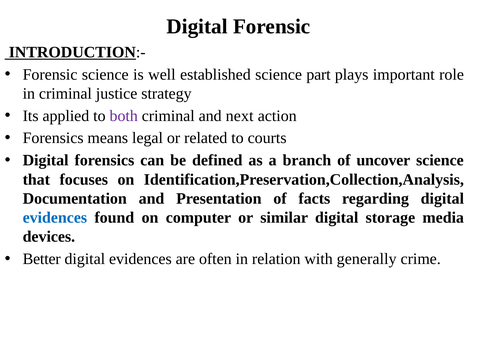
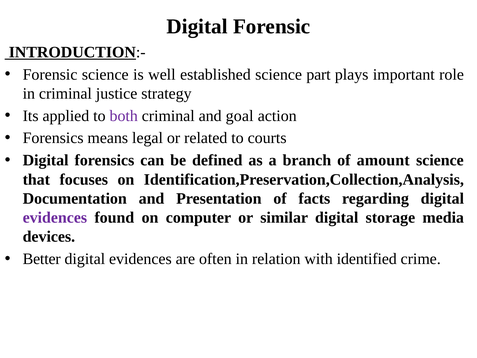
next: next -> goal (240, 116)
uncover: uncover -> amount (383, 160)
evidences colour: blue -> purple (55, 217)
generally: generally -> identified (367, 259)
